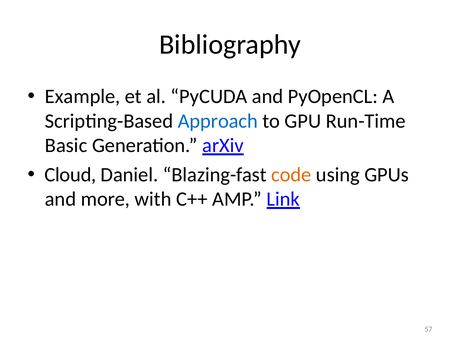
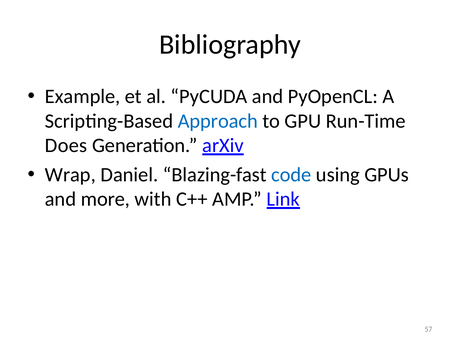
Basic: Basic -> Does (66, 146)
Cloud: Cloud -> Wrap (70, 175)
code colour: orange -> blue (291, 175)
